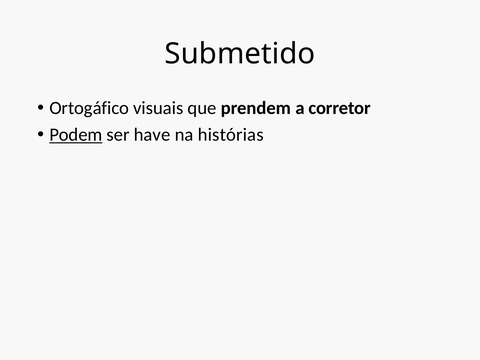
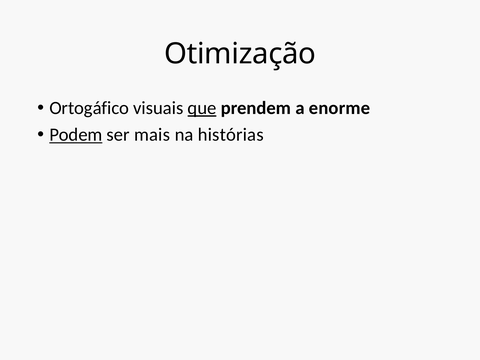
Submetido: Submetido -> Otimização (240, 54)
que underline: none -> present (202, 108)
corretor: corretor -> enorme (339, 108)
have: have -> mais (152, 135)
